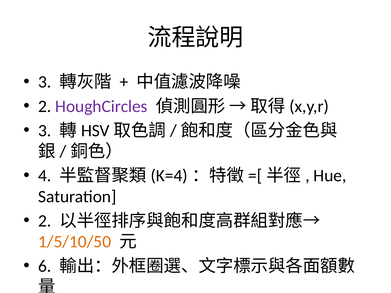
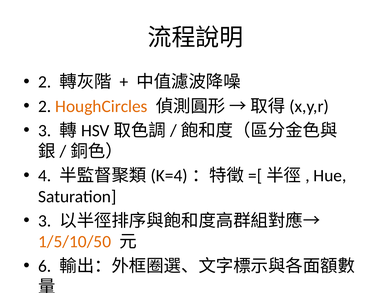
3: 3 -> 2 (45, 82)
HoughCircles colour: purple -> orange (101, 106)
2: 2 -> 3 (45, 221)
